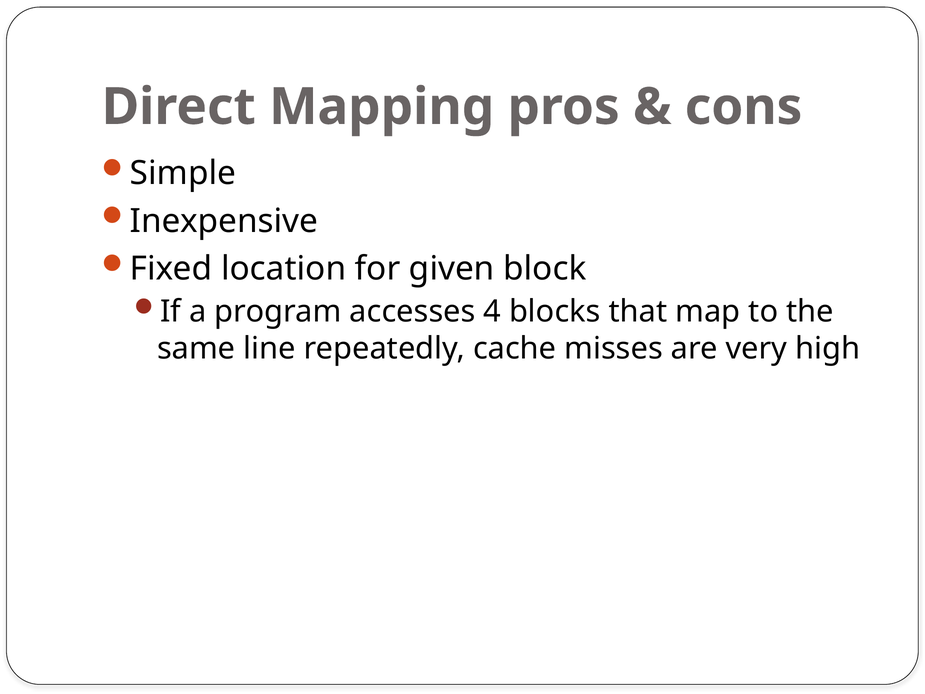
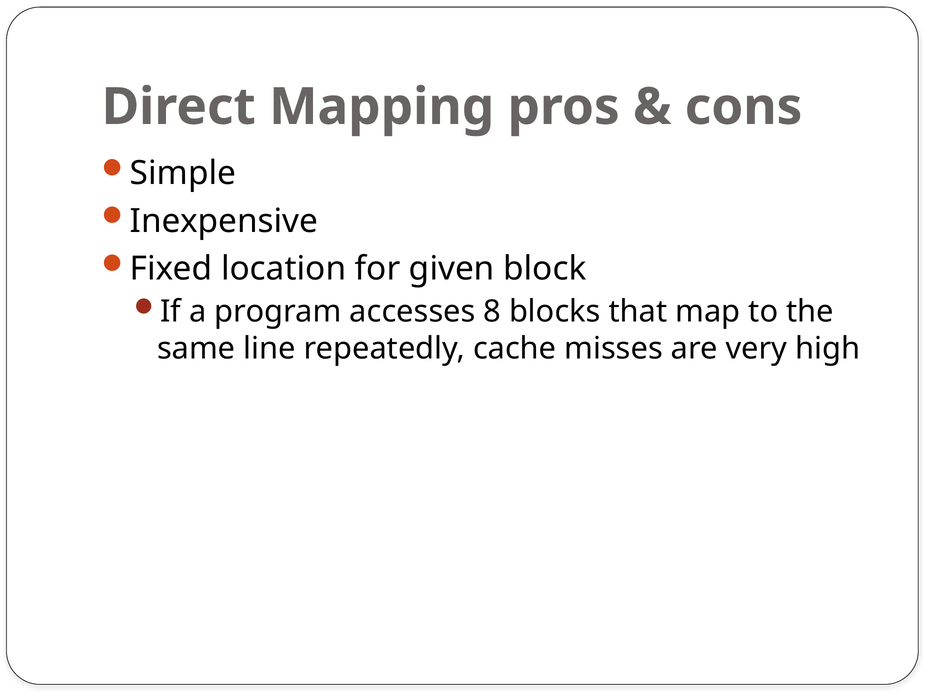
4: 4 -> 8 (492, 312)
